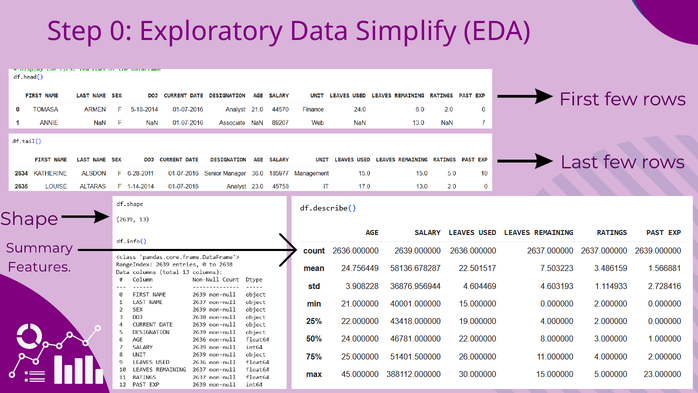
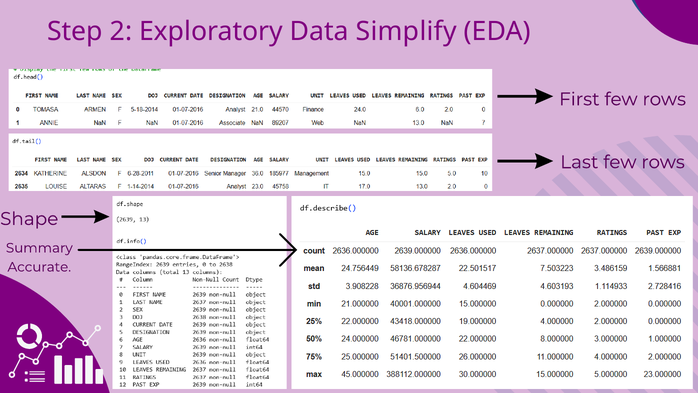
0: 0 -> 2 (121, 31)
Features: Features -> Accurate (39, 267)
